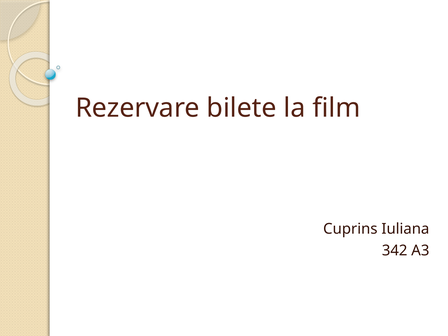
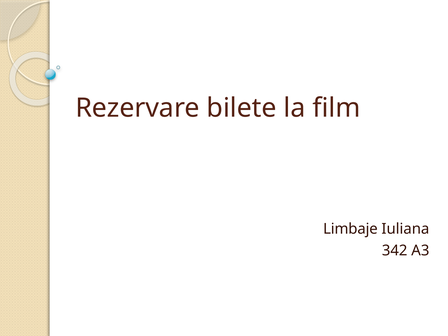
Cuprins: Cuprins -> Limbaje (350, 229)
